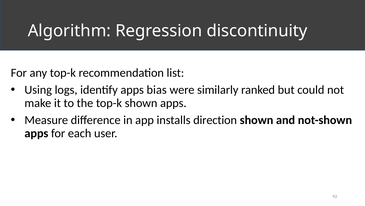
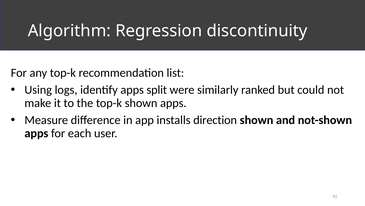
bias: bias -> split (157, 90)
